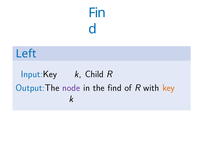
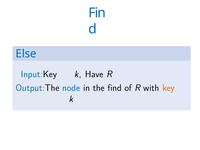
Left: Left -> Else (26, 54)
Child: Child -> Have (94, 74)
node colour: purple -> blue (71, 88)
